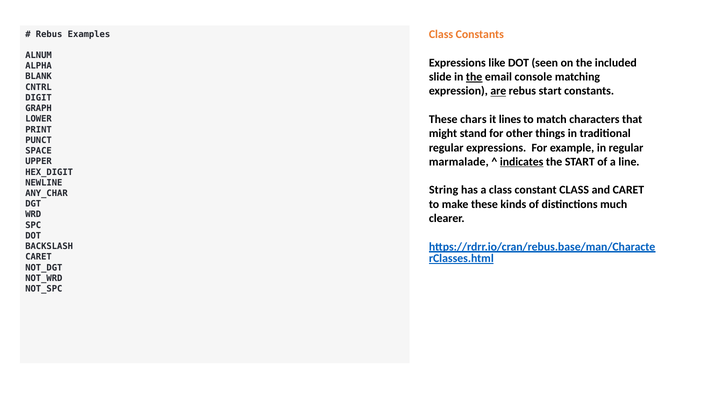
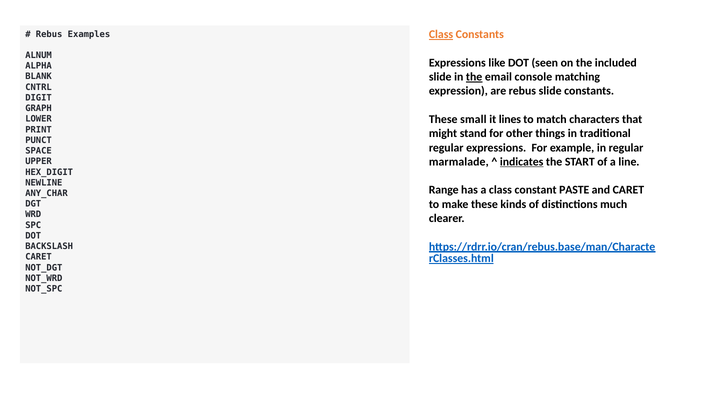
Class underline: none -> present (441, 34)
are underline: present -> none (498, 91)
rebus start: start -> slide (550, 91)
chars: chars -> small (473, 119)
String: String -> Range (444, 190)
constant CLASS: CLASS -> PASTE (574, 190)
